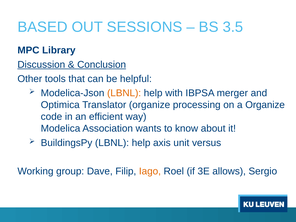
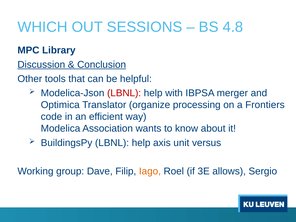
BASED: BASED -> WHICH (43, 27)
3.5: 3.5 -> 4.8 (233, 27)
LBNL colour: orange -> red (124, 93)
a Organize: Organize -> Frontiers (265, 105)
